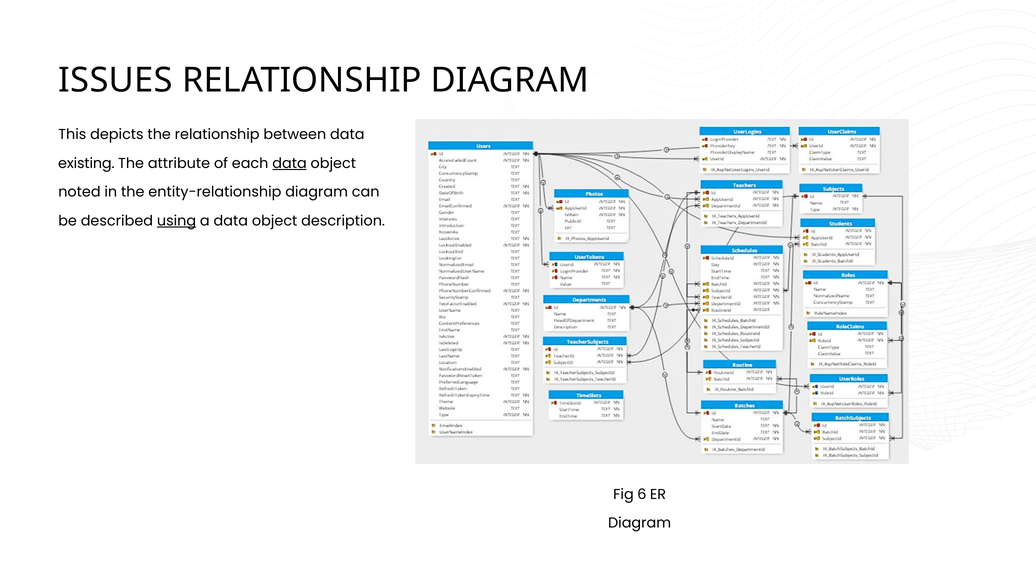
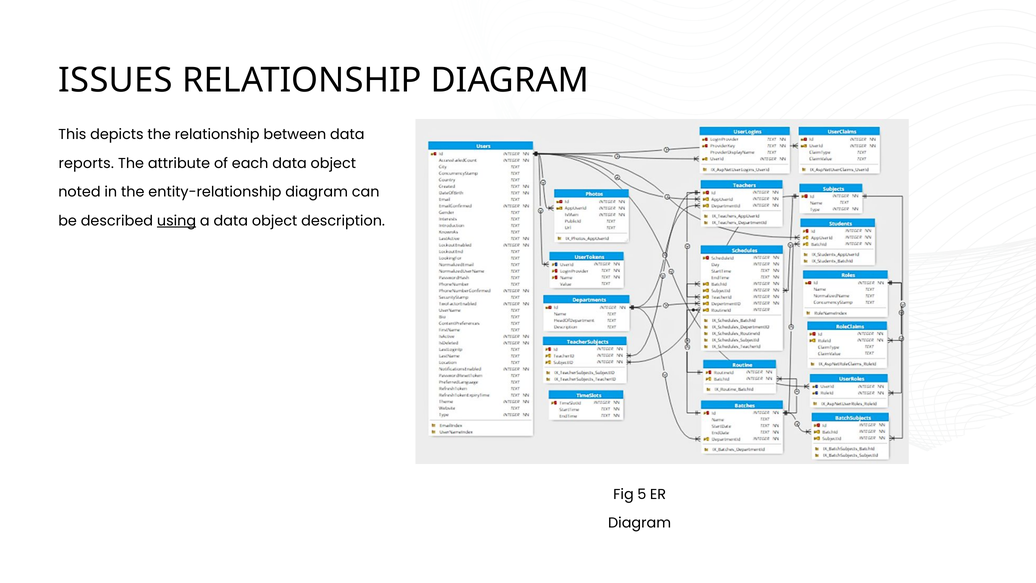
existing: existing -> reports (86, 163)
data underline: present -> none (290, 163)
6: 6 -> 5 (642, 494)
